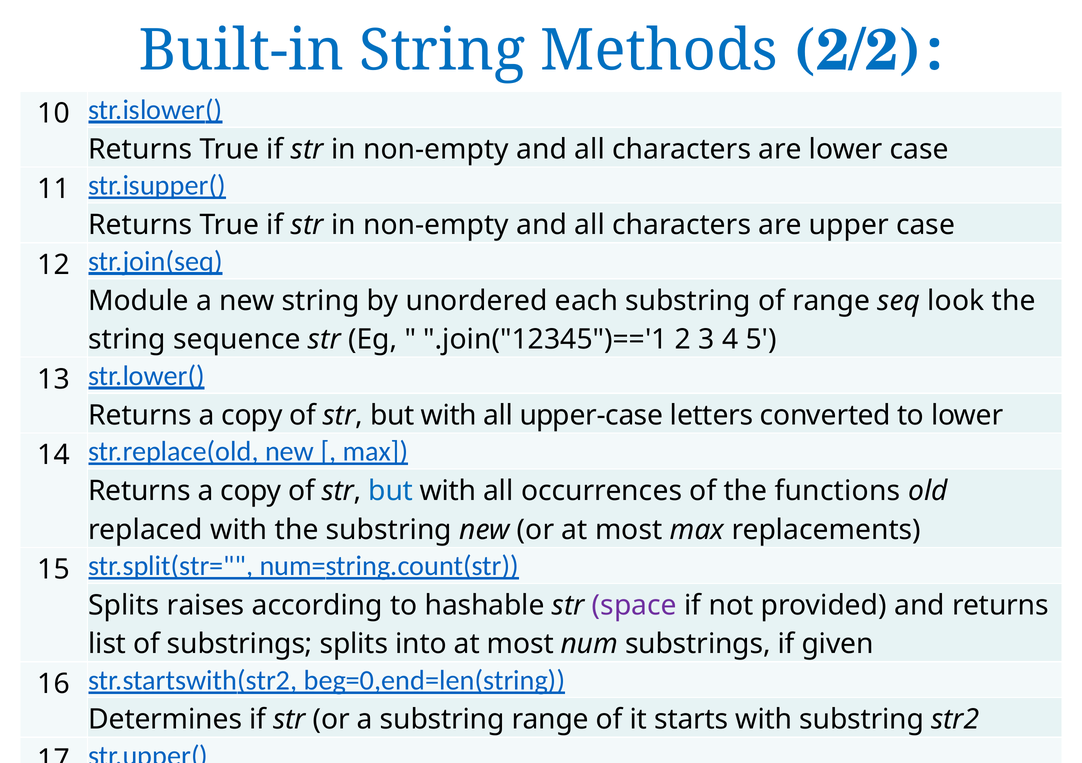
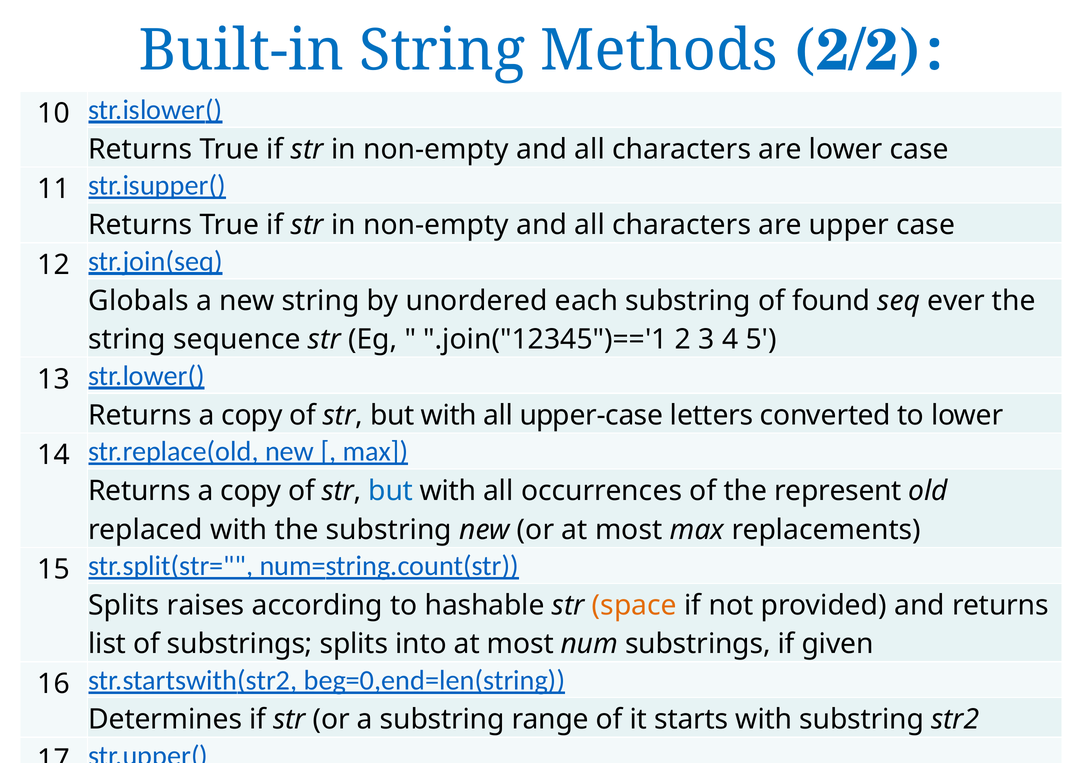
Module: Module -> Globals (138, 301)
of range: range -> found (831, 301)
look: look -> ever (956, 301)
functions: functions -> represent (838, 491)
space colour: purple -> orange (634, 605)
